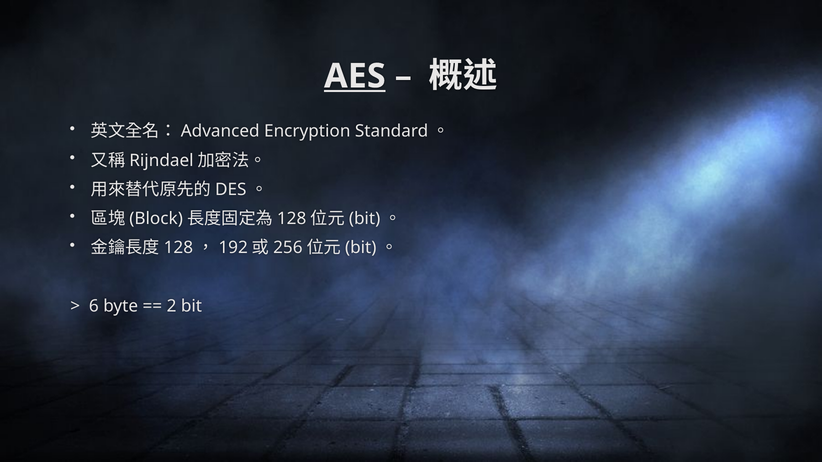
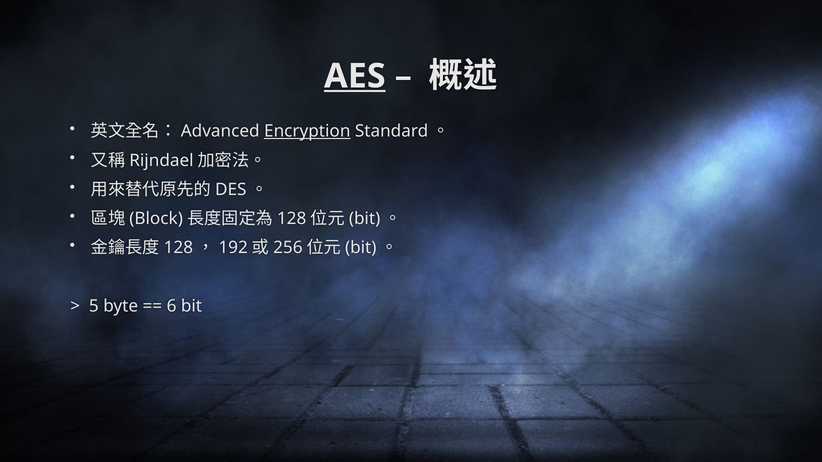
Encryption underline: none -> present (307, 131)
6: 6 -> 5 (94, 306)
2: 2 -> 6 (172, 306)
